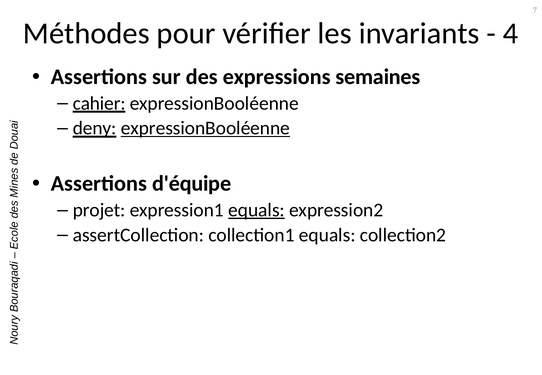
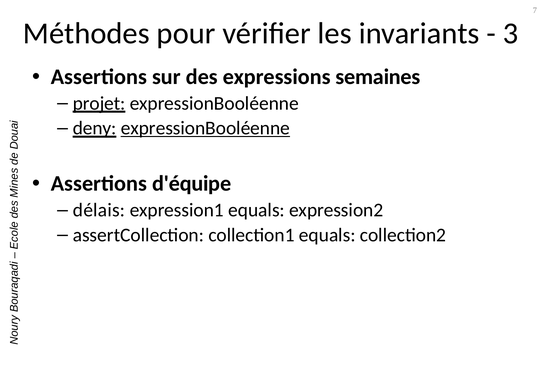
4: 4 -> 3 (510, 33)
cahier: cahier -> projet (99, 103)
projet: projet -> délais (99, 210)
equals underline: present -> none (257, 210)
